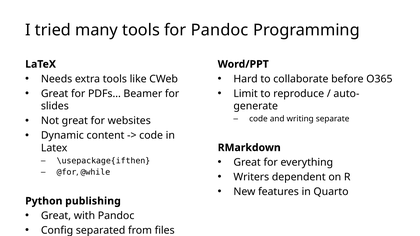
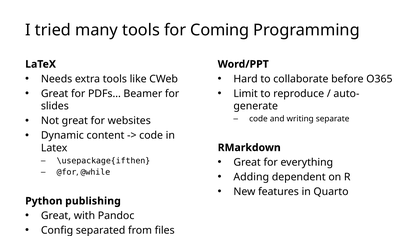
for Pandoc: Pandoc -> Coming (220, 30)
Writers: Writers -> Adding (251, 177)
